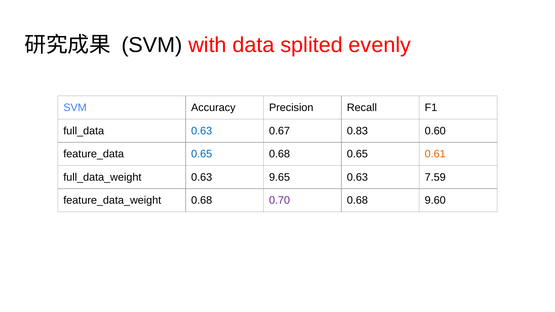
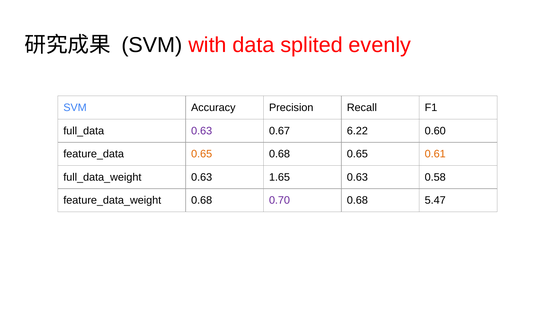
0.63 colour: blue -> purple (202, 131)
0.83: 0.83 -> 6.22 (357, 131)
0.65 colour: blue -> orange (202, 154)
9.65: 9.65 -> 1.65 (279, 177)
7.59: 7.59 -> 0.58 (435, 177)
9.60: 9.60 -> 5.47 (435, 201)
